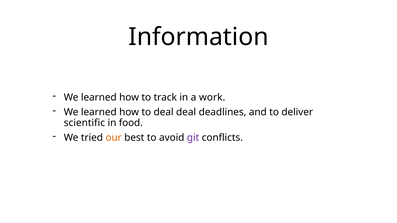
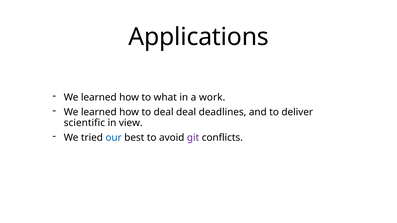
Information: Information -> Applications (199, 37)
track: track -> what (165, 97)
food: food -> view (131, 123)
our colour: orange -> blue (114, 138)
